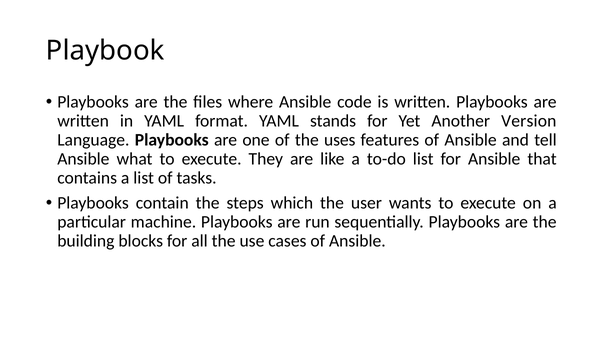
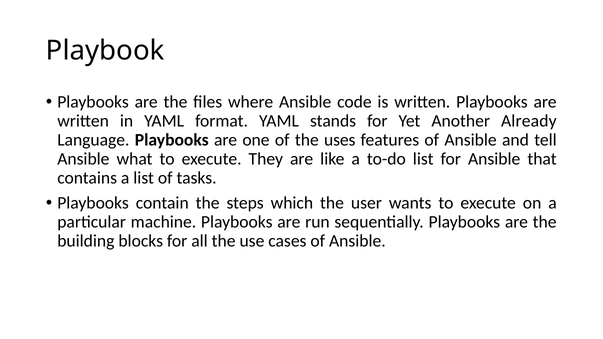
Version: Version -> Already (529, 121)
